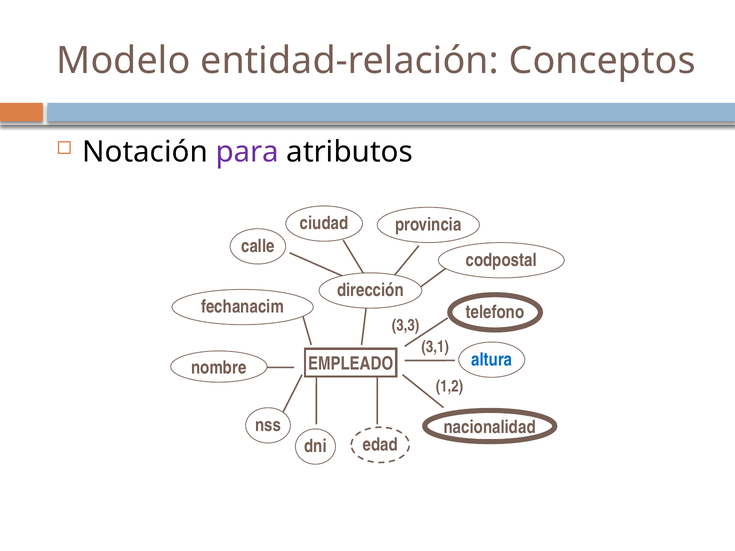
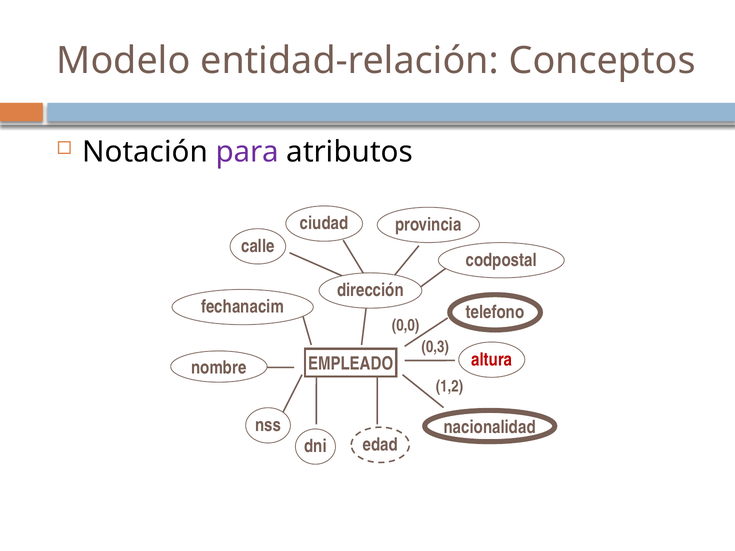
3,3: 3,3 -> 0,0 (406, 326)
3,1: 3,1 -> 0,3 (435, 347)
altura colour: blue -> red (492, 360)
